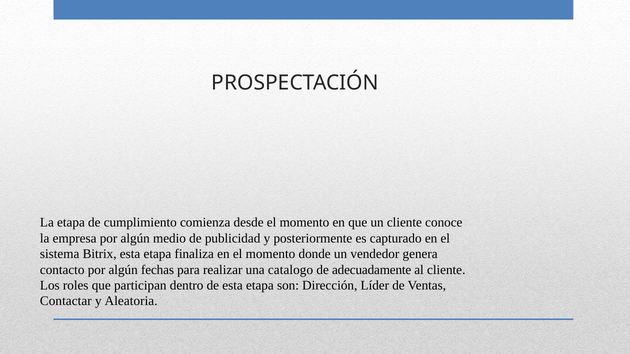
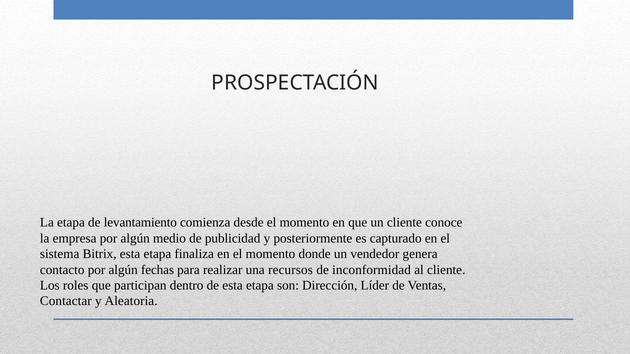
cumplimiento: cumplimiento -> levantamiento (140, 223)
catalogo: catalogo -> recursos (291, 270)
adecuadamente: adecuadamente -> inconformidad (372, 270)
